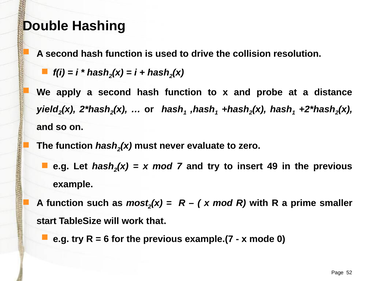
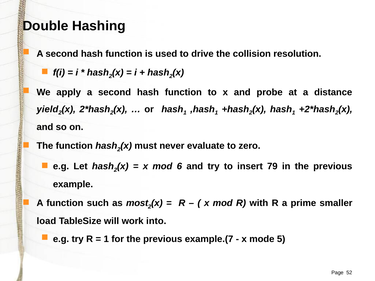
7: 7 -> 6 (179, 167)
49: 49 -> 79 (272, 167)
start: start -> load (46, 221)
that: that -> into (156, 221)
6: 6 -> 1 (106, 239)
0: 0 -> 5 (281, 239)
